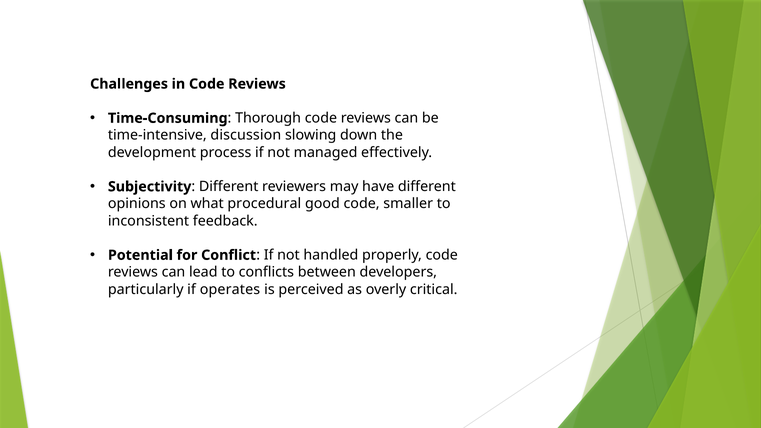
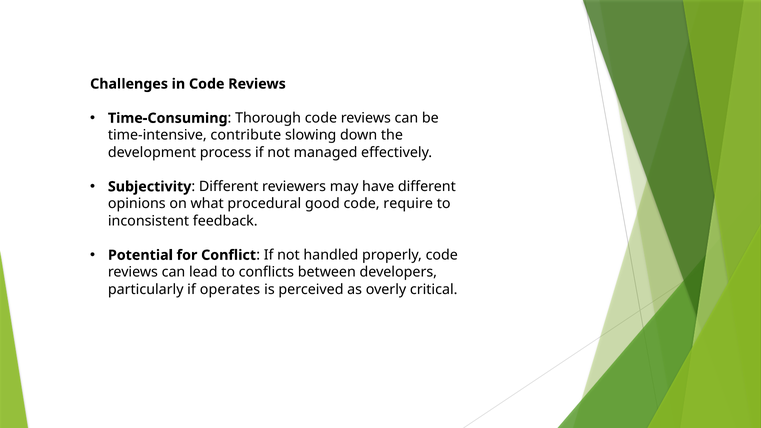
discussion: discussion -> contribute (246, 135)
smaller: smaller -> require (408, 204)
